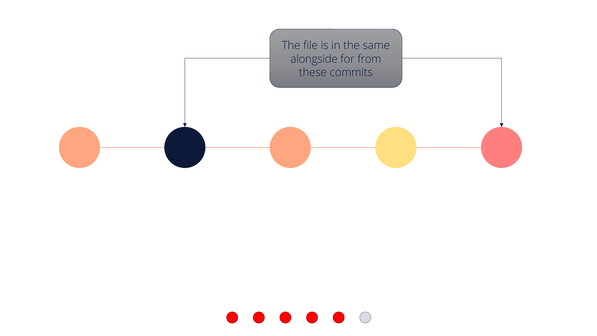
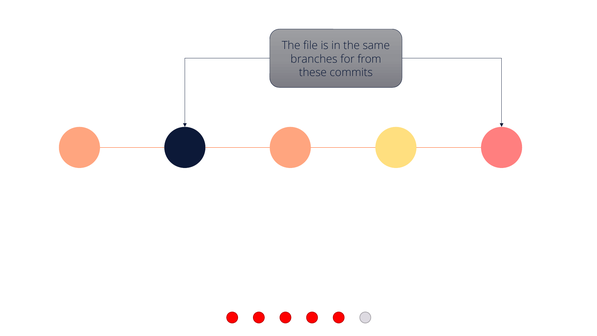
alongside: alongside -> branches (314, 59)
